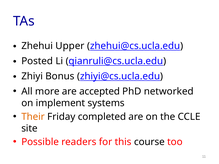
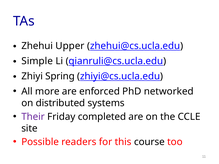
Posted: Posted -> Simple (37, 61)
Bonus: Bonus -> Spring (60, 76)
accepted: accepted -> enforced (100, 92)
implement: implement -> distributed (60, 103)
Their colour: orange -> purple (33, 117)
